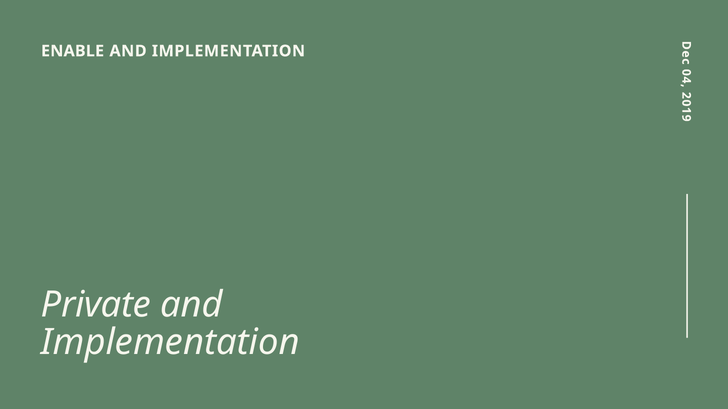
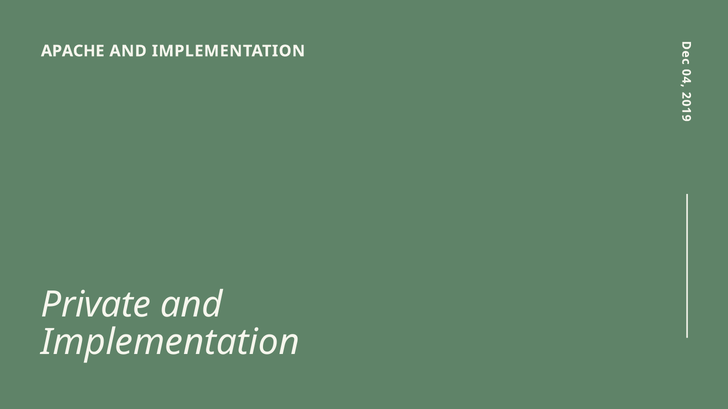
ENABLE: ENABLE -> APACHE (73, 51)
